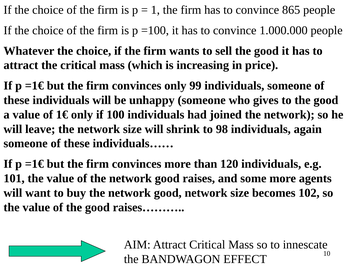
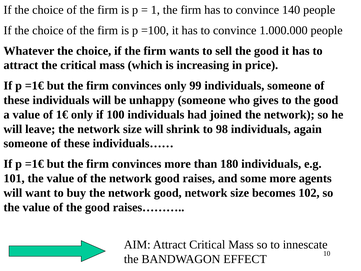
865: 865 -> 140 (291, 10)
120: 120 -> 180 (229, 164)
